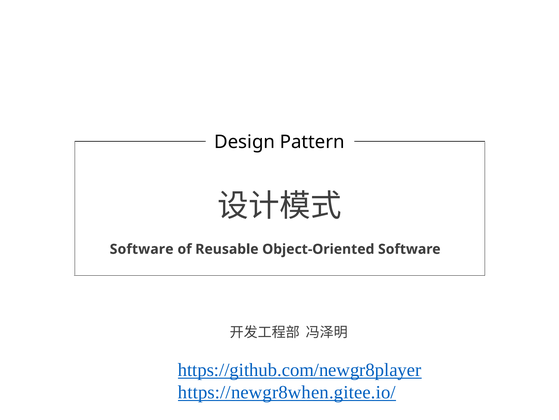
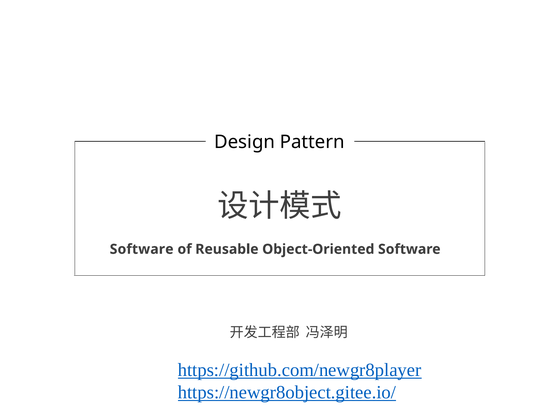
https://newgr8when.gitee.io/: https://newgr8when.gitee.io/ -> https://newgr8object.gitee.io/ (287, 392)
